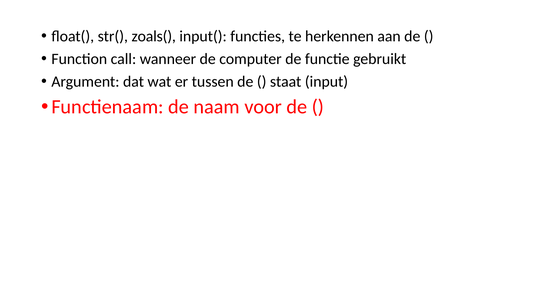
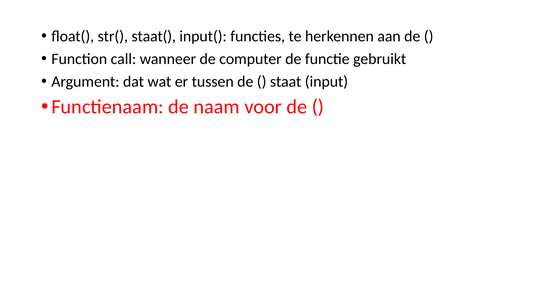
zoals(: zoals( -> staat( (154, 36)
